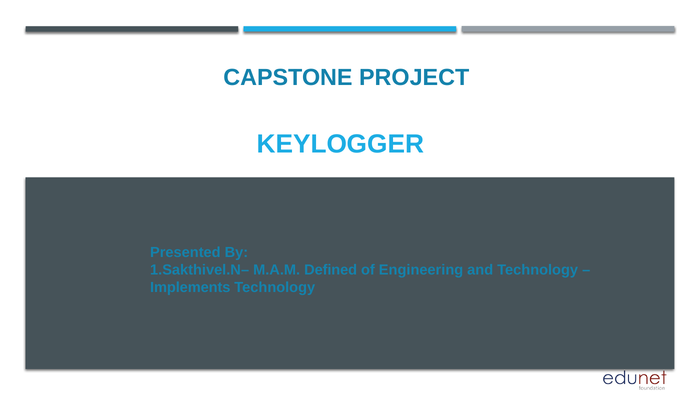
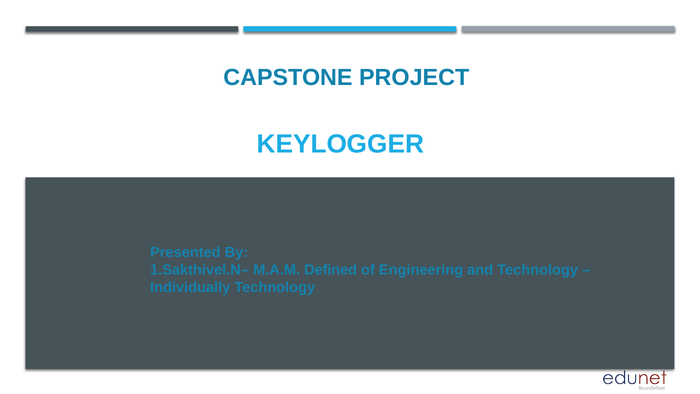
Implements: Implements -> Individually (190, 287)
